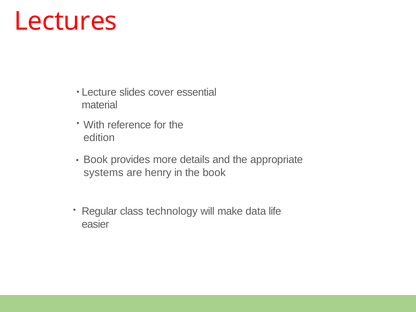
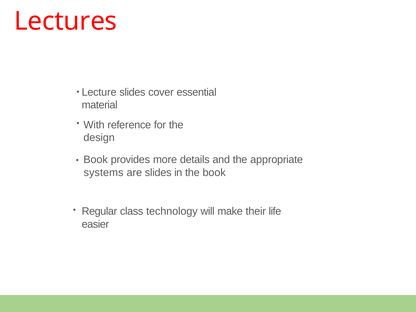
edition: edition -> design (99, 138)
are henry: henry -> slides (158, 173)
data: data -> their (256, 211)
